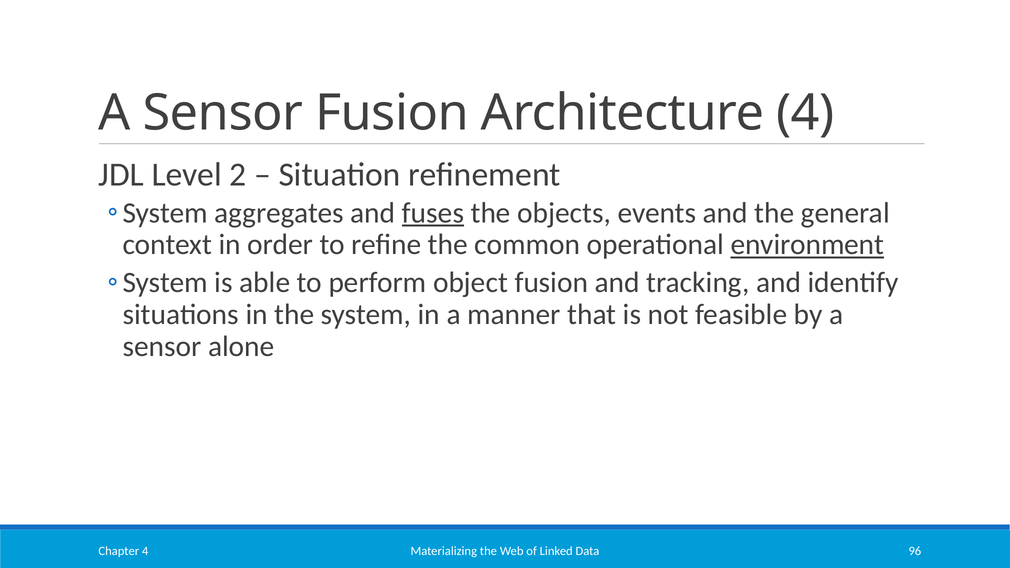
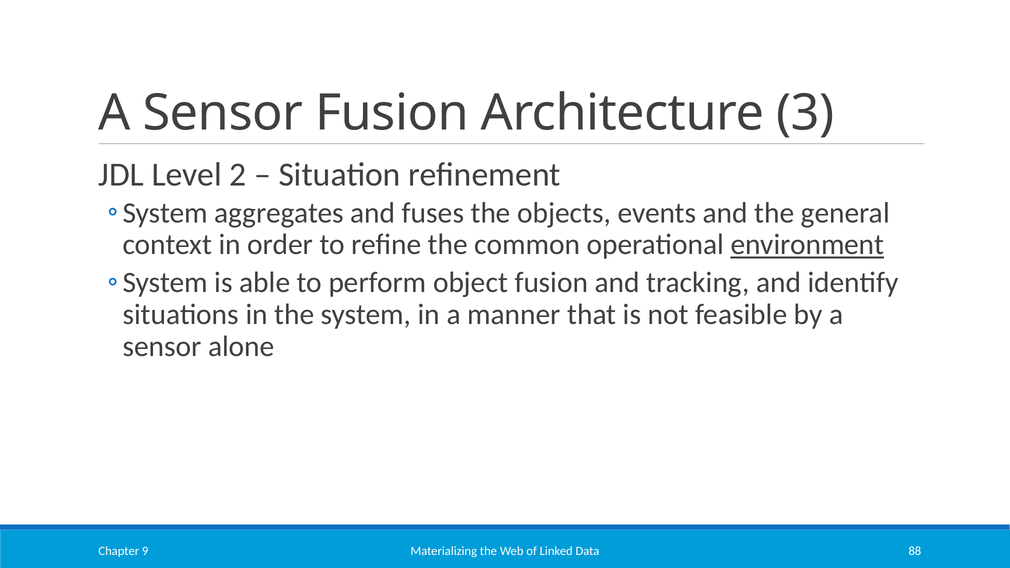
Architecture 4: 4 -> 3 (805, 113)
fuses underline: present -> none (433, 213)
96: 96 -> 88 (915, 551)
Chapter 4: 4 -> 9 (145, 551)
